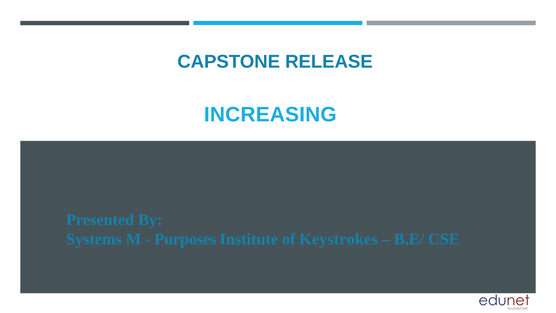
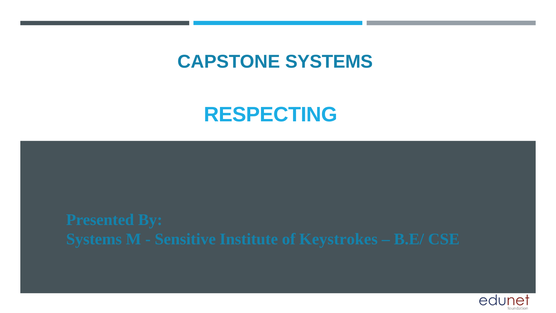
CAPSTONE RELEASE: RELEASE -> SYSTEMS (329, 62)
INCREASING: INCREASING -> RESPECTING (271, 115)
Purposes: Purposes -> Sensitive (185, 239)
